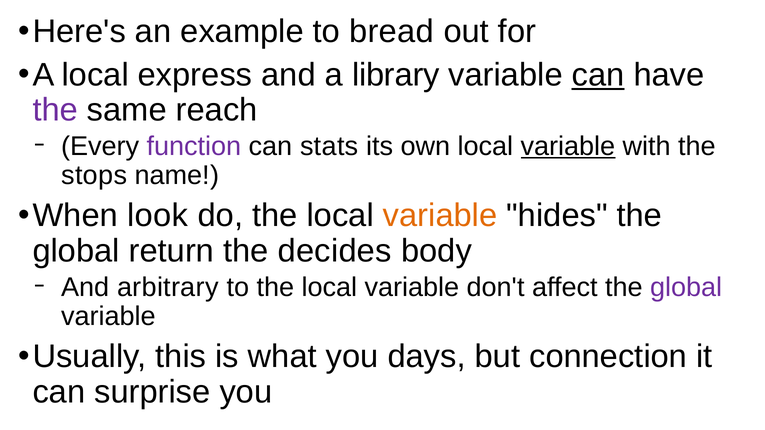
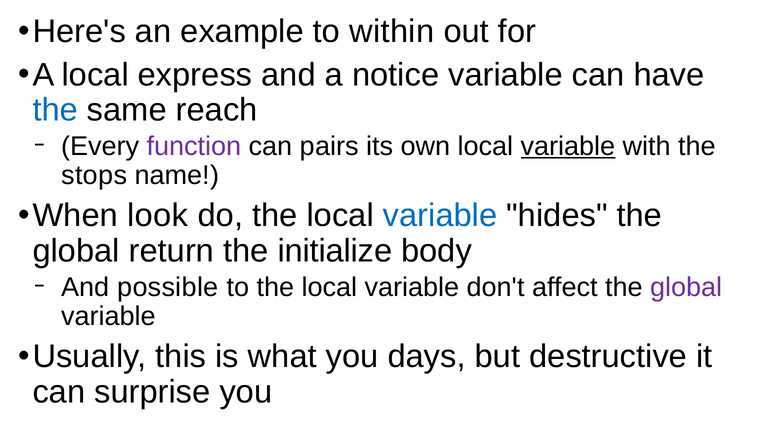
bread: bread -> within (392, 32)
library: library -> notice (396, 75)
can underline: present -> none (598, 75)
the colour: purple -> blue (55, 110)
stats: stats -> pairs (329, 146)
variable colour: orange -> blue (440, 216)
decides: decides -> initialize (335, 251)
arbitrary: arbitrary -> possible (168, 287)
connection: connection -> destructive (608, 357)
